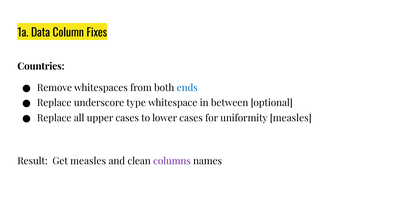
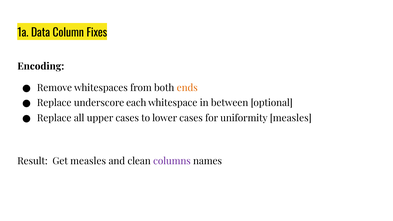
Countries: Countries -> Encoding (41, 66)
ends colour: blue -> orange (187, 88)
type: type -> each (136, 103)
